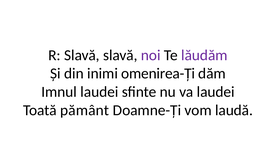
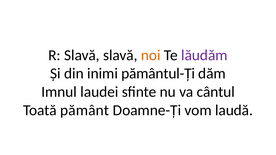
noi colour: purple -> orange (151, 55)
omenirea-Ți: omenirea-Ți -> pământul-Ți (158, 74)
va laudei: laudei -> cântul (216, 92)
